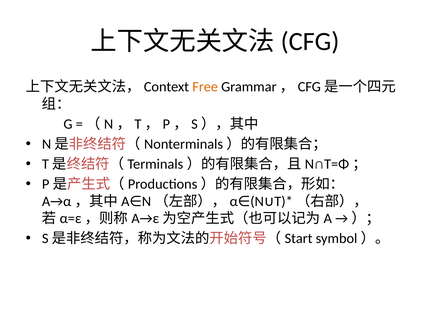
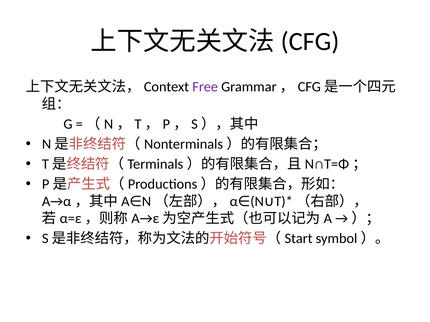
Free colour: orange -> purple (205, 87)
